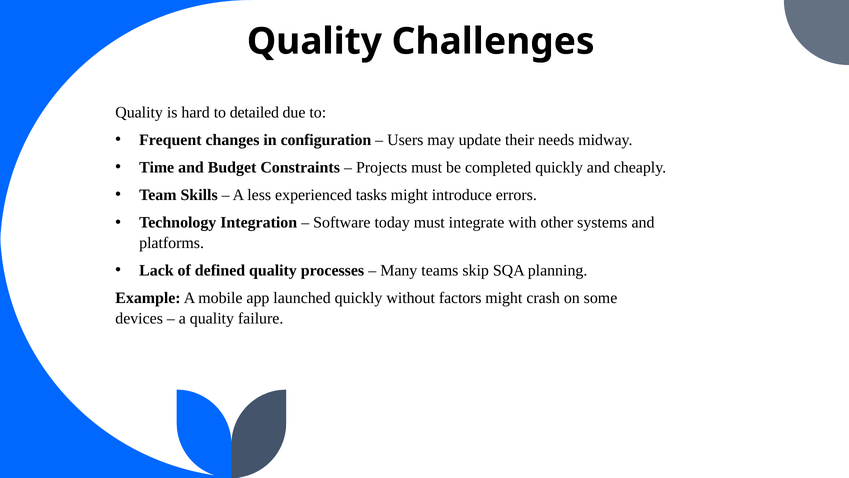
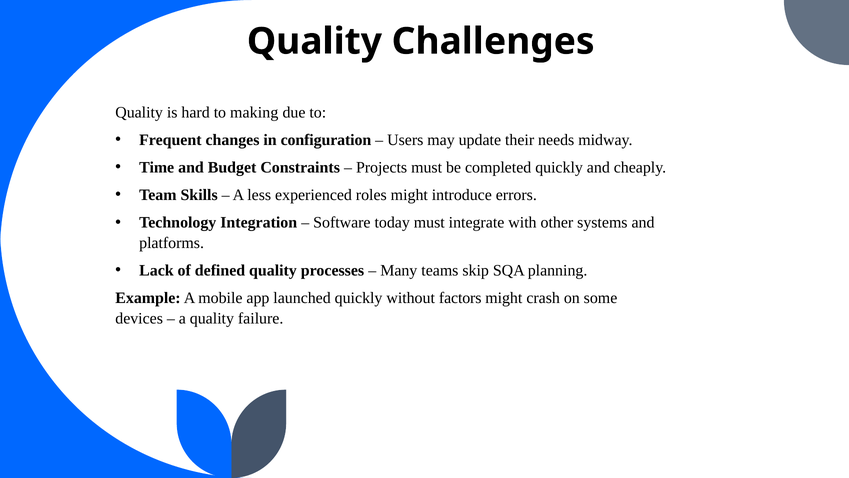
detailed: detailed -> making (254, 112)
tasks: tasks -> roles (371, 195)
